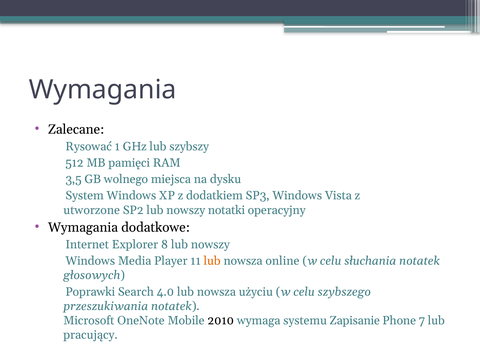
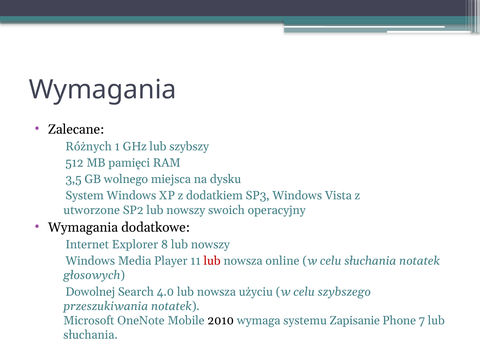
Rysować: Rysować -> Różnych (89, 146)
notatki: notatki -> swoich (226, 210)
lub colour: orange -> red (212, 261)
Poprawki: Poprawki -> Dowolnej (90, 292)
pracujący: pracujący -> słuchania (90, 335)
